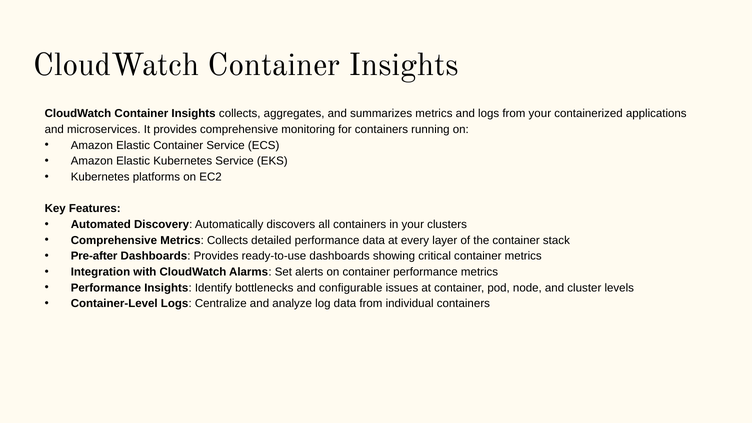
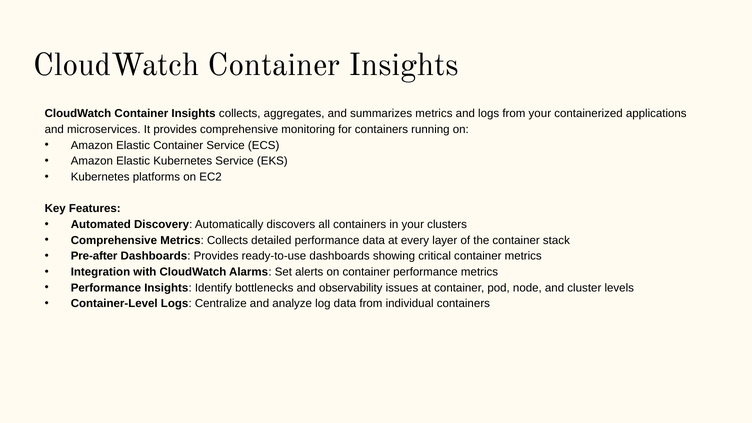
configurable: configurable -> observability (351, 288)
